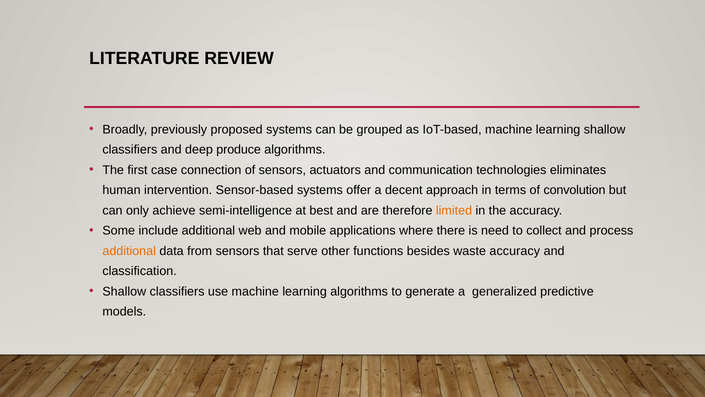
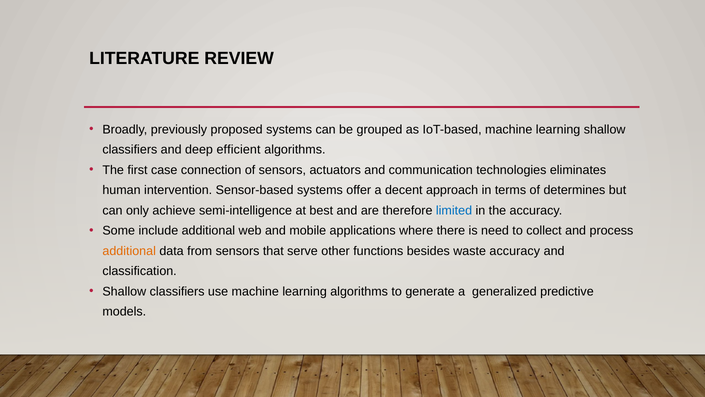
produce: produce -> efficient (239, 150)
convolution: convolution -> determines (574, 190)
limited colour: orange -> blue (454, 210)
